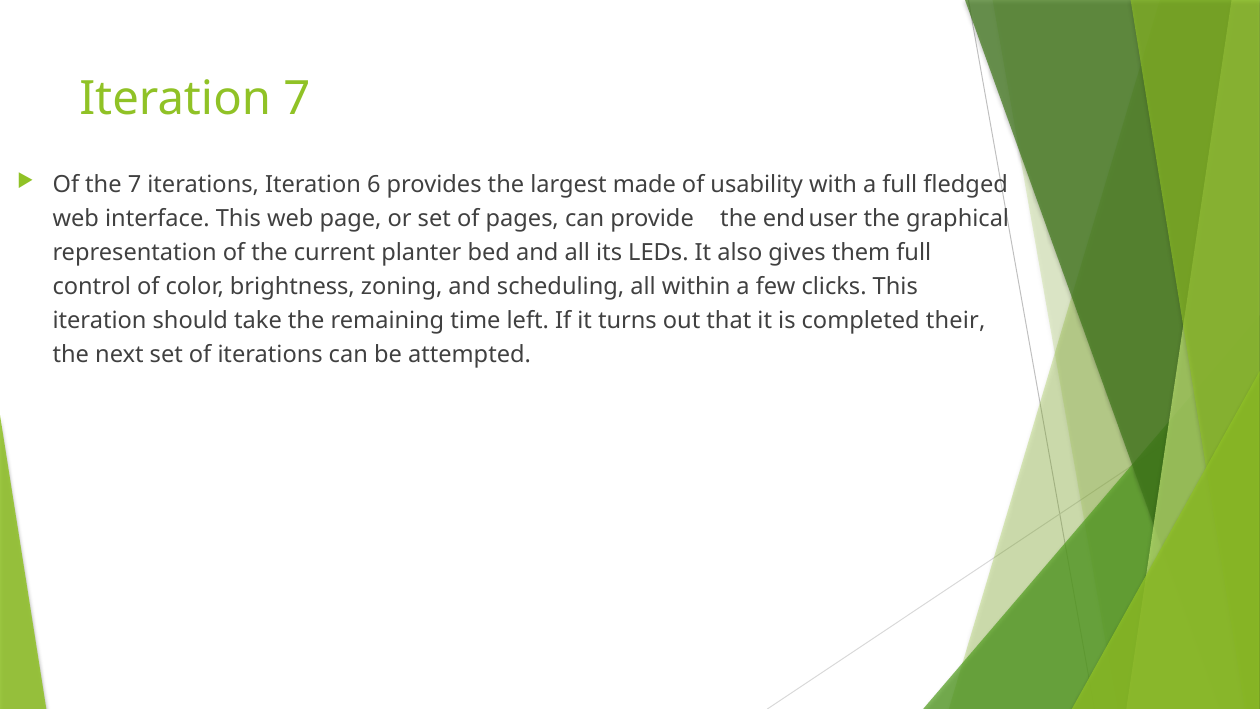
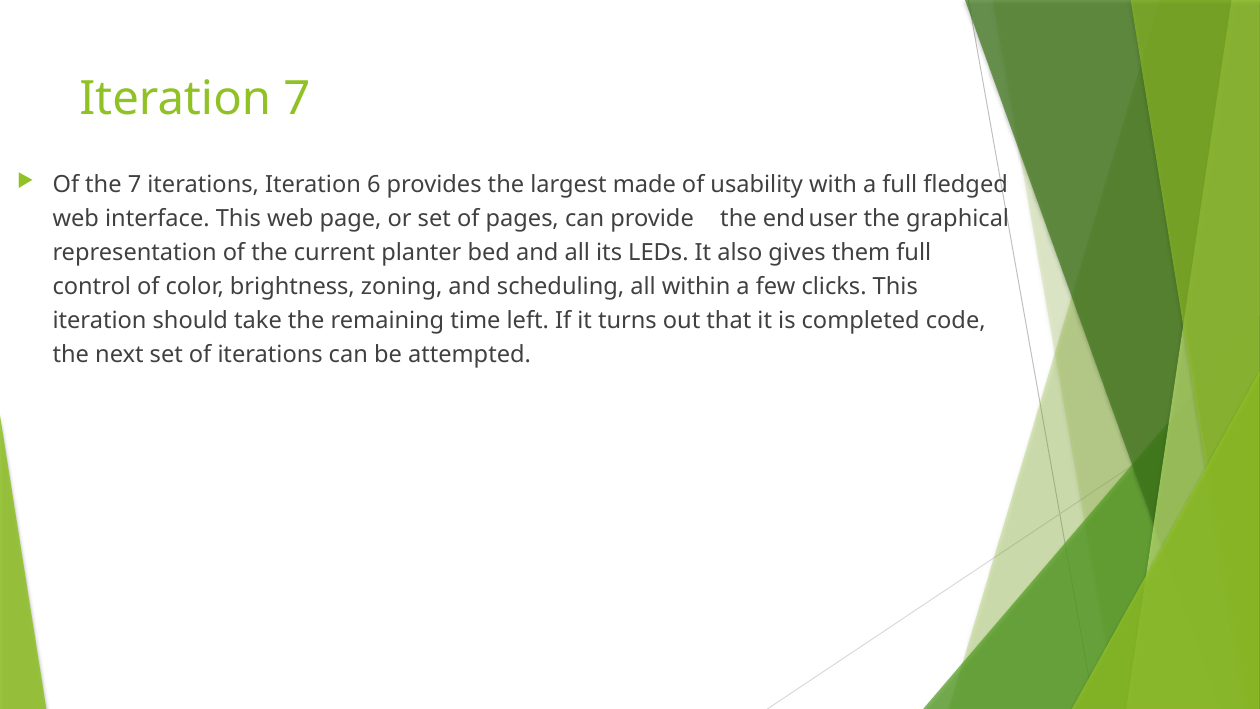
their: their -> code (956, 321)
